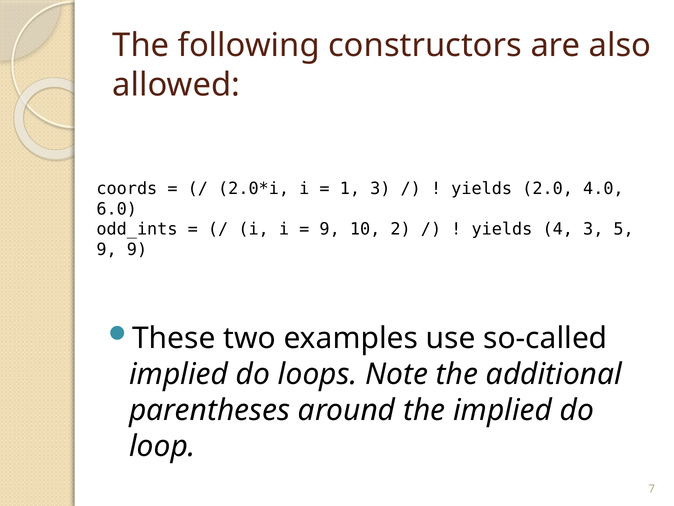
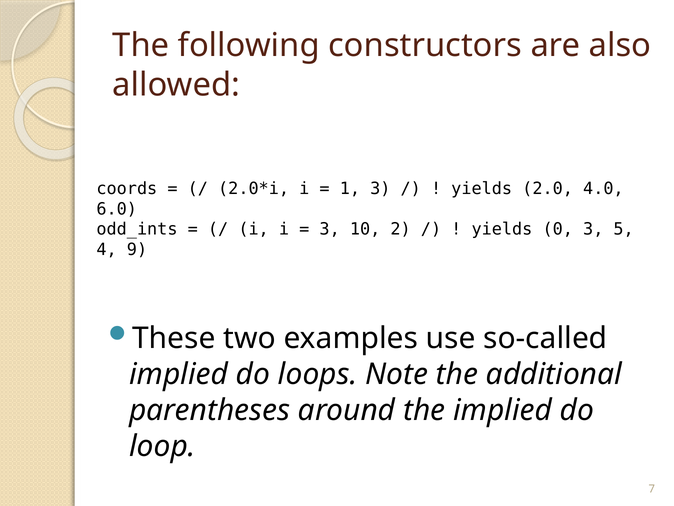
9: 9 -> 3 (330, 229)
4: 4 -> 0 (558, 229)
9: 9 -> 4 (107, 249)
